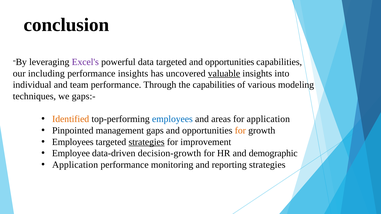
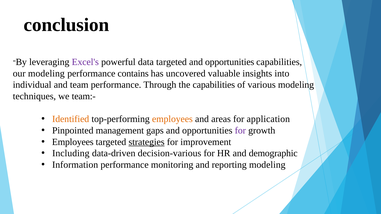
our including: including -> modeling (46, 74)
performance insights: insights -> contains (133, 74)
valuable underline: present -> none (224, 74)
gaps:-: gaps:- -> team:- (84, 96)
employees colour: blue -> orange (172, 119)
for colour: orange -> purple (240, 131)
Employee: Employee -> Including (71, 154)
decision-growth: decision-growth -> decision-various (170, 154)
Application: Application -> Information (75, 165)
reporting strategies: strategies -> modeling (267, 165)
